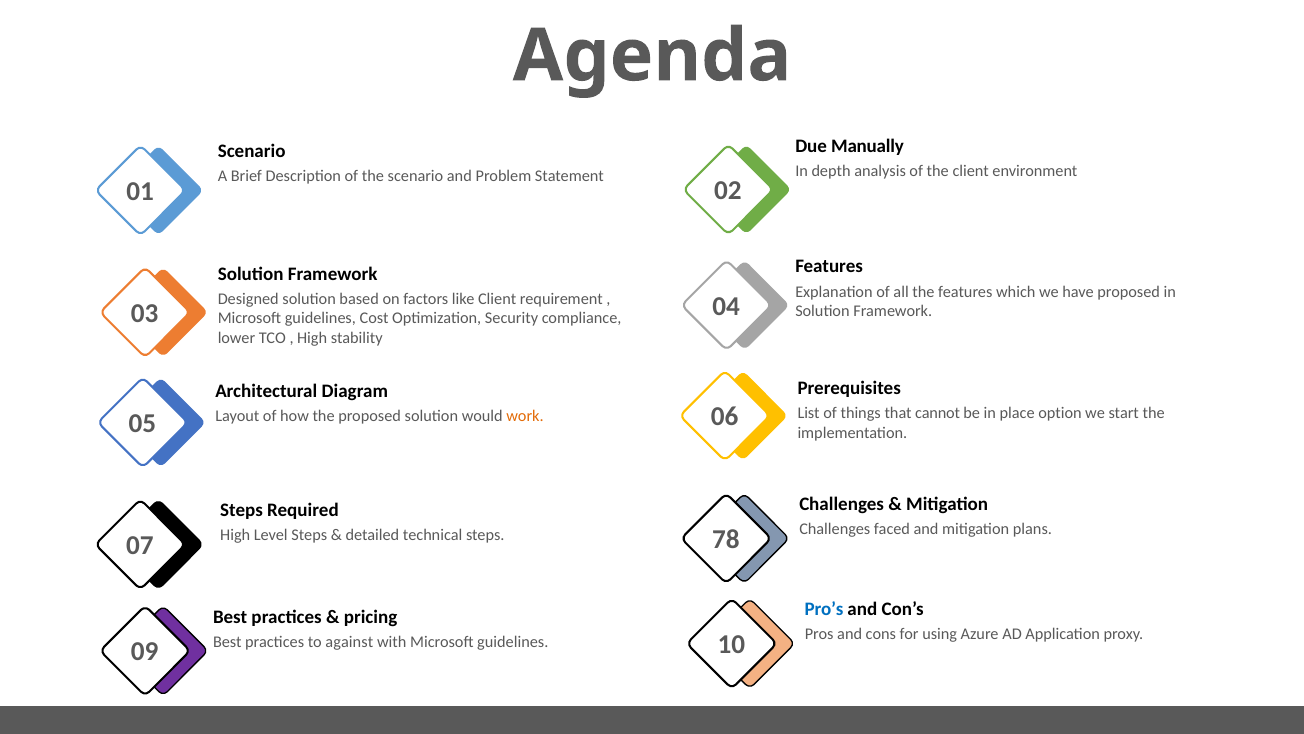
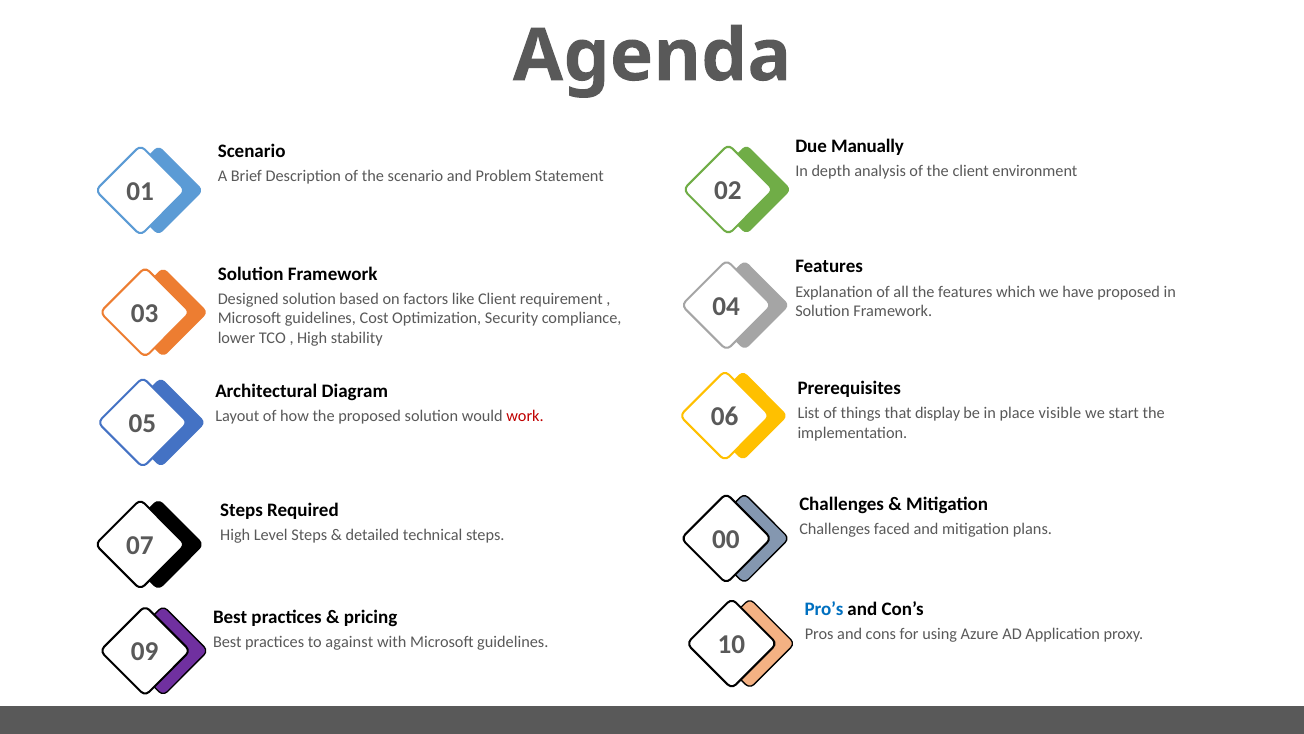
cannot: cannot -> display (938, 413)
option: option -> visible (1060, 413)
work colour: orange -> red (525, 416)
78: 78 -> 00 (726, 539)
